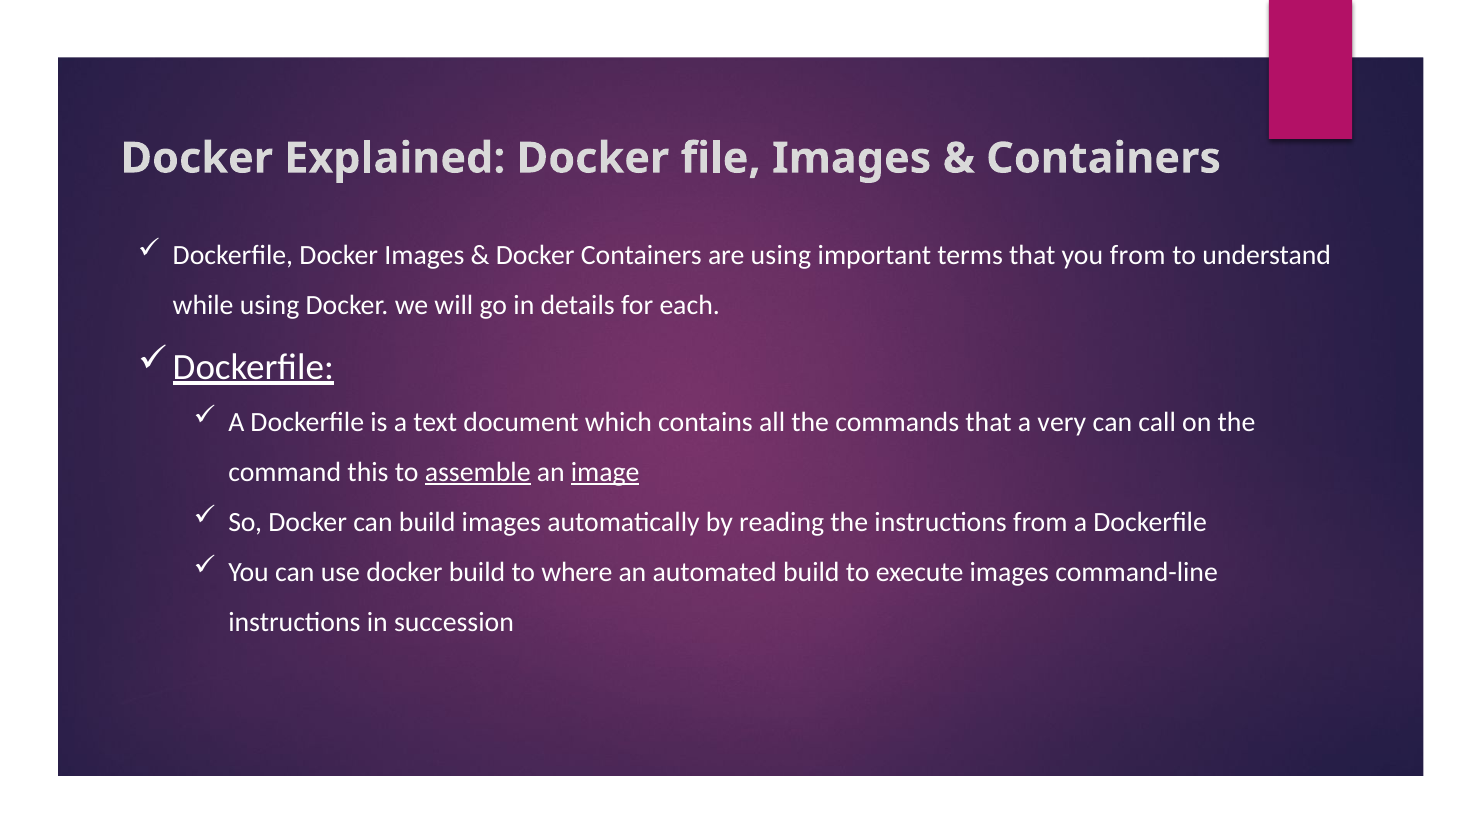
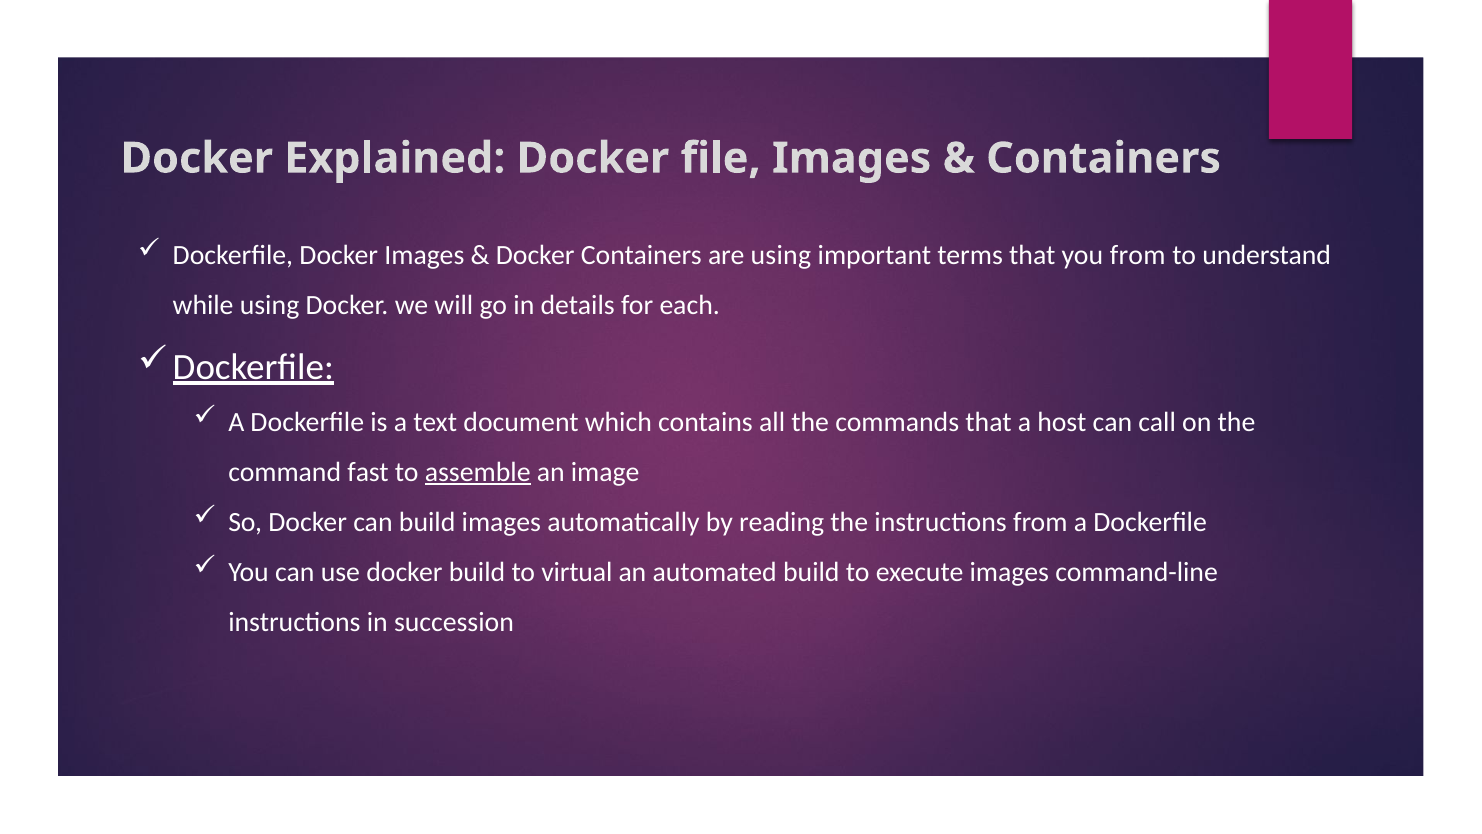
very: very -> host (1062, 422)
this: this -> fast (368, 472)
image underline: present -> none (605, 472)
where: where -> virtual (577, 572)
